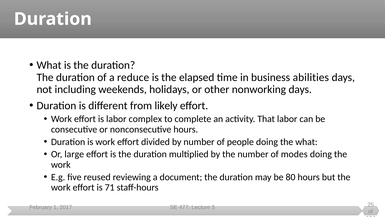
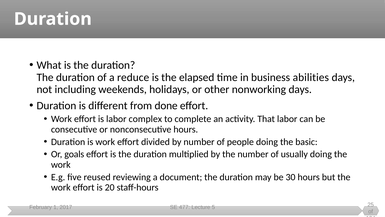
likely: likely -> done (166, 105)
the what: what -> basic (306, 142)
large: large -> goals (74, 154)
modes: modes -> usually (294, 154)
80: 80 -> 30 (291, 177)
71: 71 -> 20 (110, 187)
